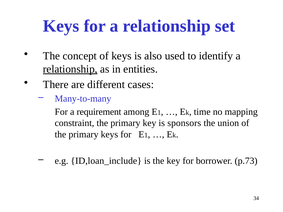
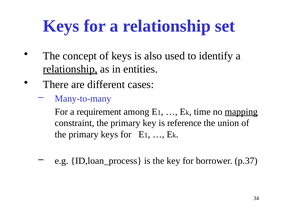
mapping underline: none -> present (241, 112)
sponsors: sponsors -> reference (184, 123)
ID,loan_include: ID,loan_include -> ID,loan_process (106, 161)
p.73: p.73 -> p.37 (246, 161)
